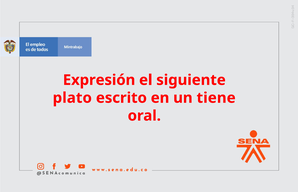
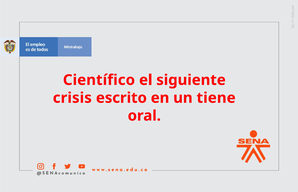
Expresión: Expresión -> Científico (99, 80)
plato: plato -> crisis (72, 98)
